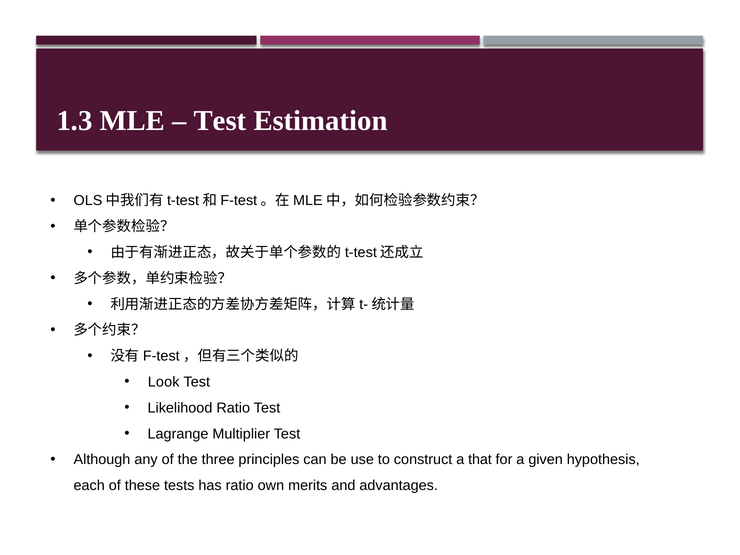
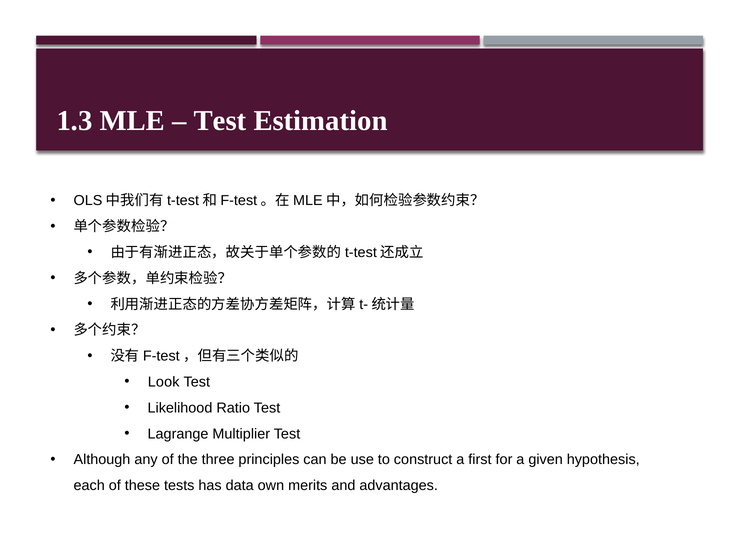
that: that -> first (480, 460)
has ratio: ratio -> data (240, 486)
